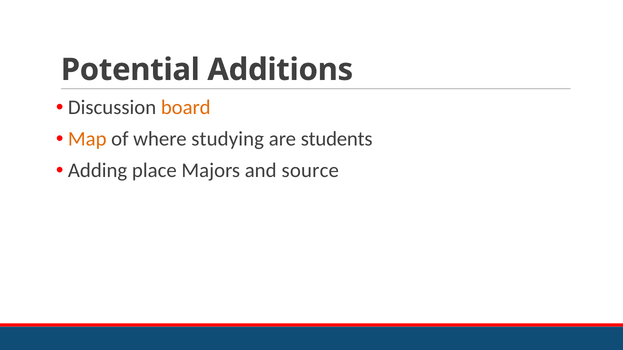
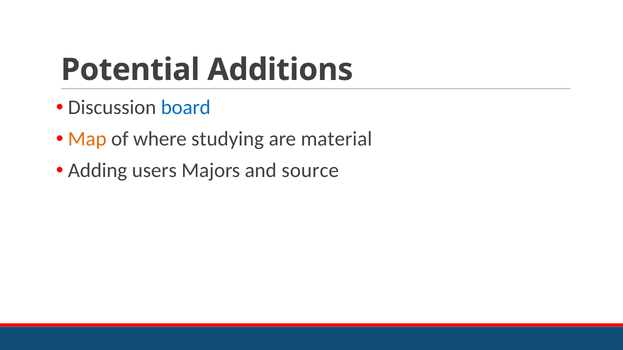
board colour: orange -> blue (186, 108)
students: students -> material (336, 139)
place: place -> users (154, 171)
